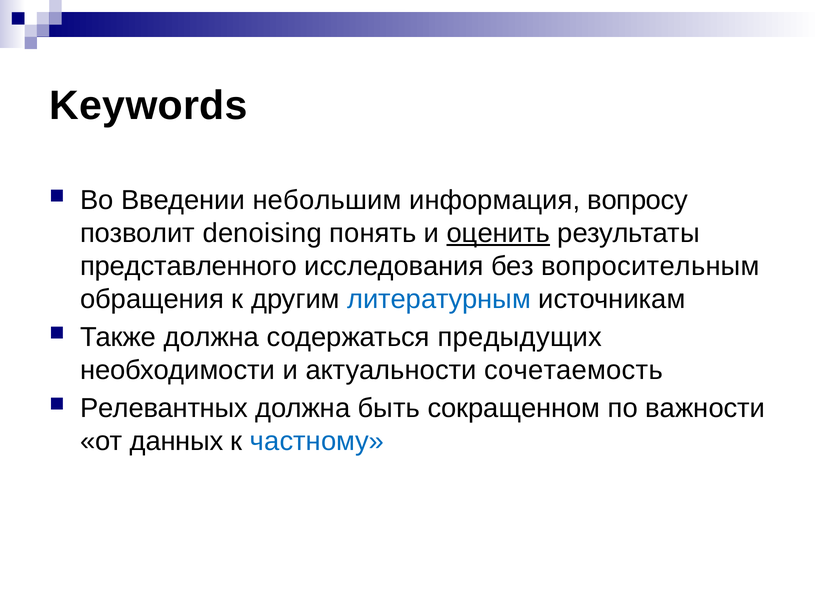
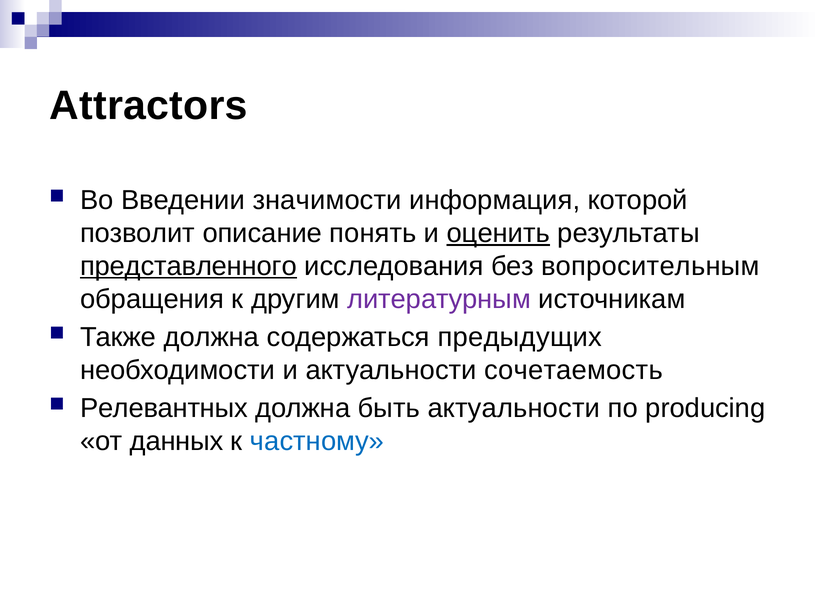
Keywords: Keywords -> Attractors (148, 105)
небольшим: небольшим -> значимости (327, 200)
вопросу: вопросу -> которой (638, 200)
denoising: denoising -> описание (262, 233)
представленного underline: none -> present (189, 266)
литературным colour: blue -> purple (439, 299)
быть сокращенном: сокращенном -> актуальности (514, 408)
важности: важности -> producing (705, 408)
